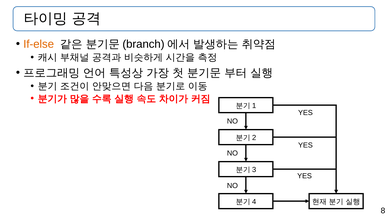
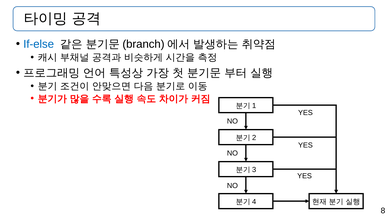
If-else colour: orange -> blue (39, 44)
